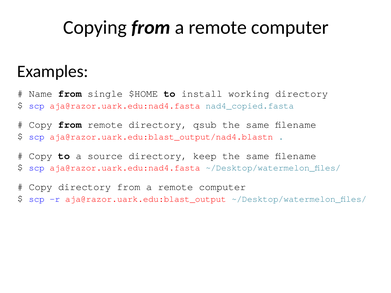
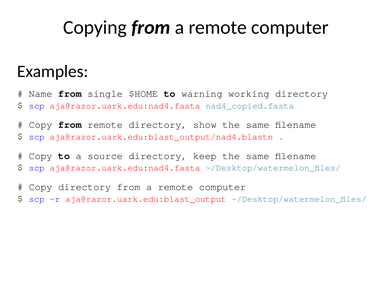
install: install -> warning (202, 94)
qsub: qsub -> show (205, 125)
